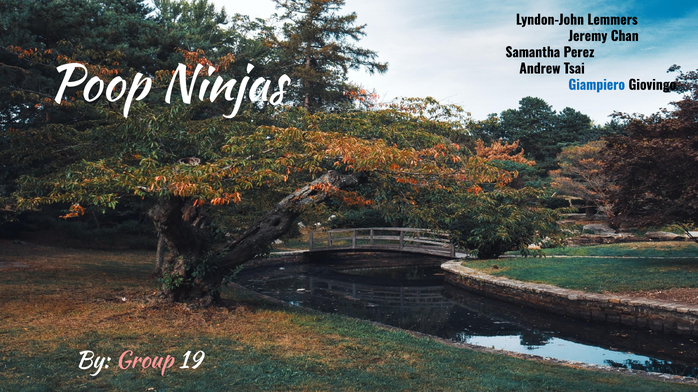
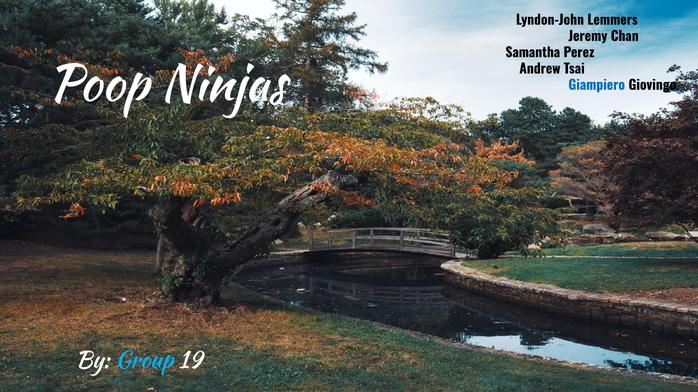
Group colour: pink -> light blue (145, 361)
